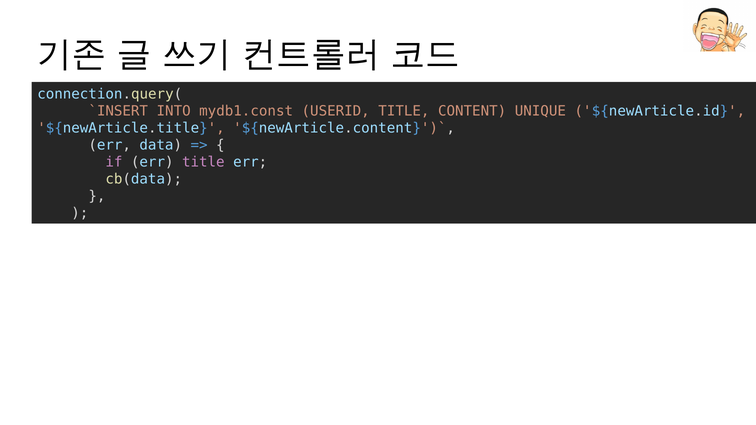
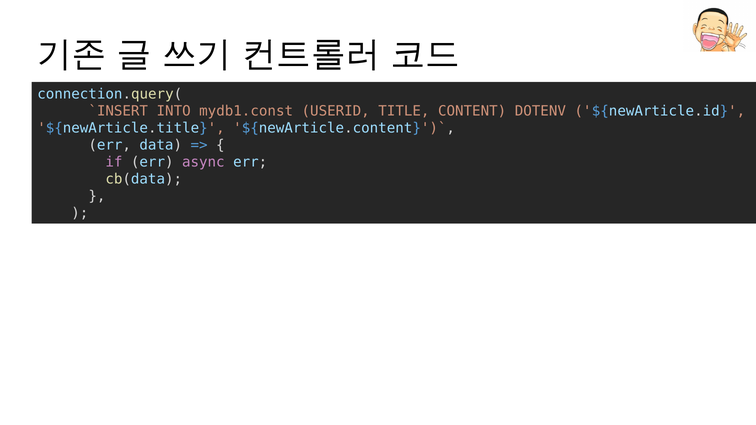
UNIQUE: UNIQUE -> DOTENV (540, 111)
err title: title -> async (203, 162)
